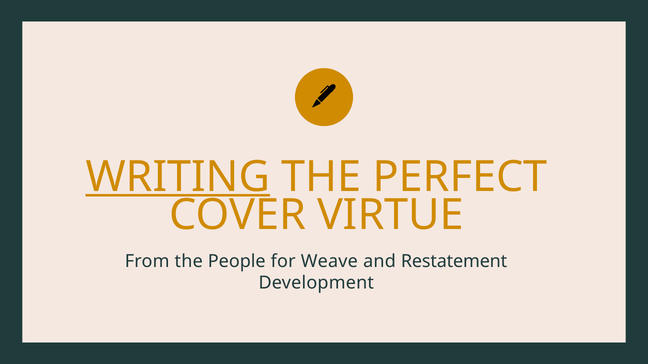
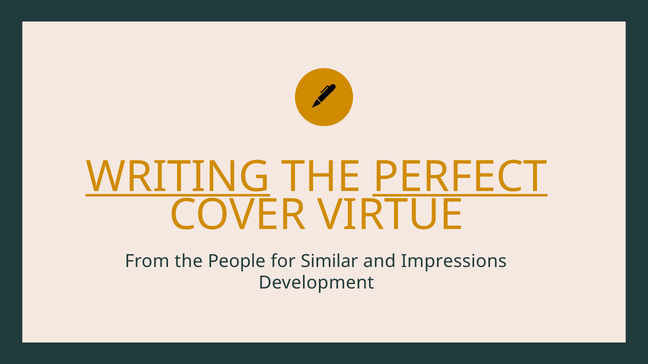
PERFECT underline: none -> present (460, 177)
Weave: Weave -> Similar (329, 262)
Restatement: Restatement -> Impressions (454, 262)
